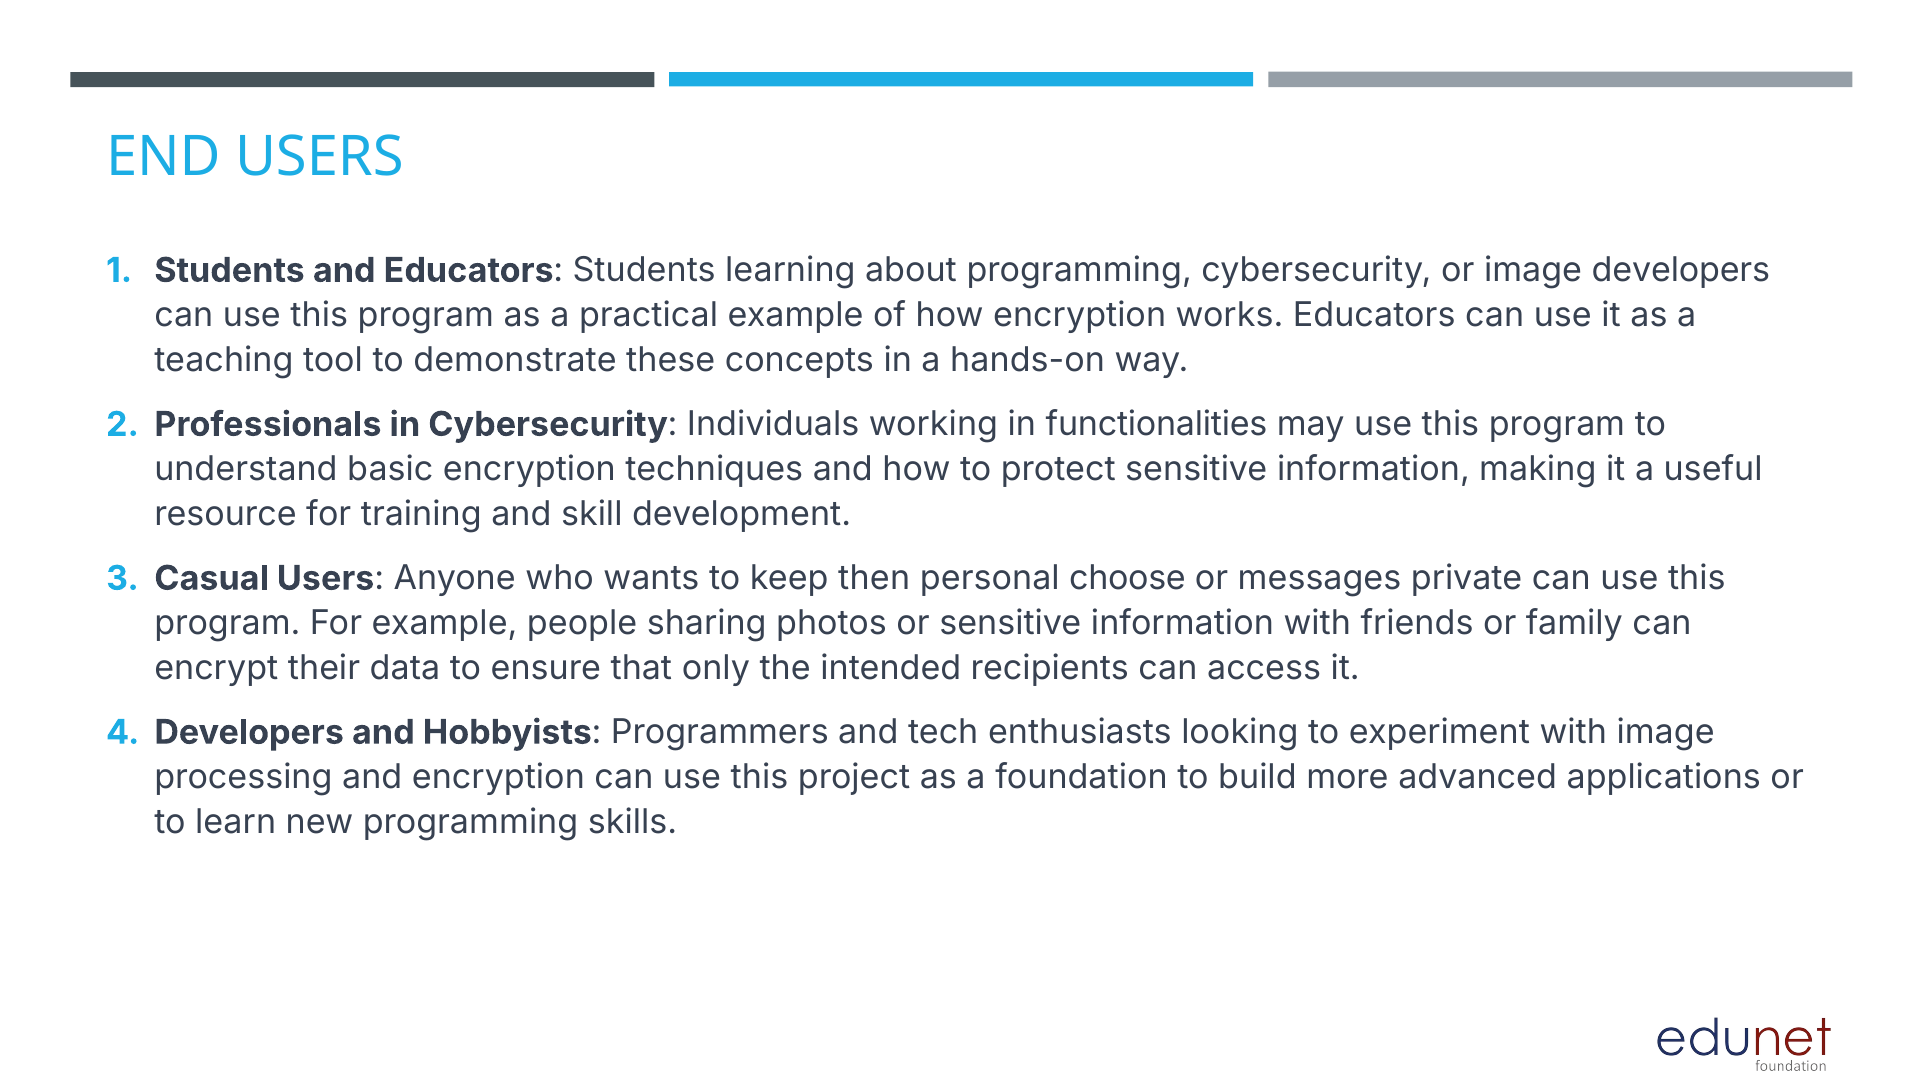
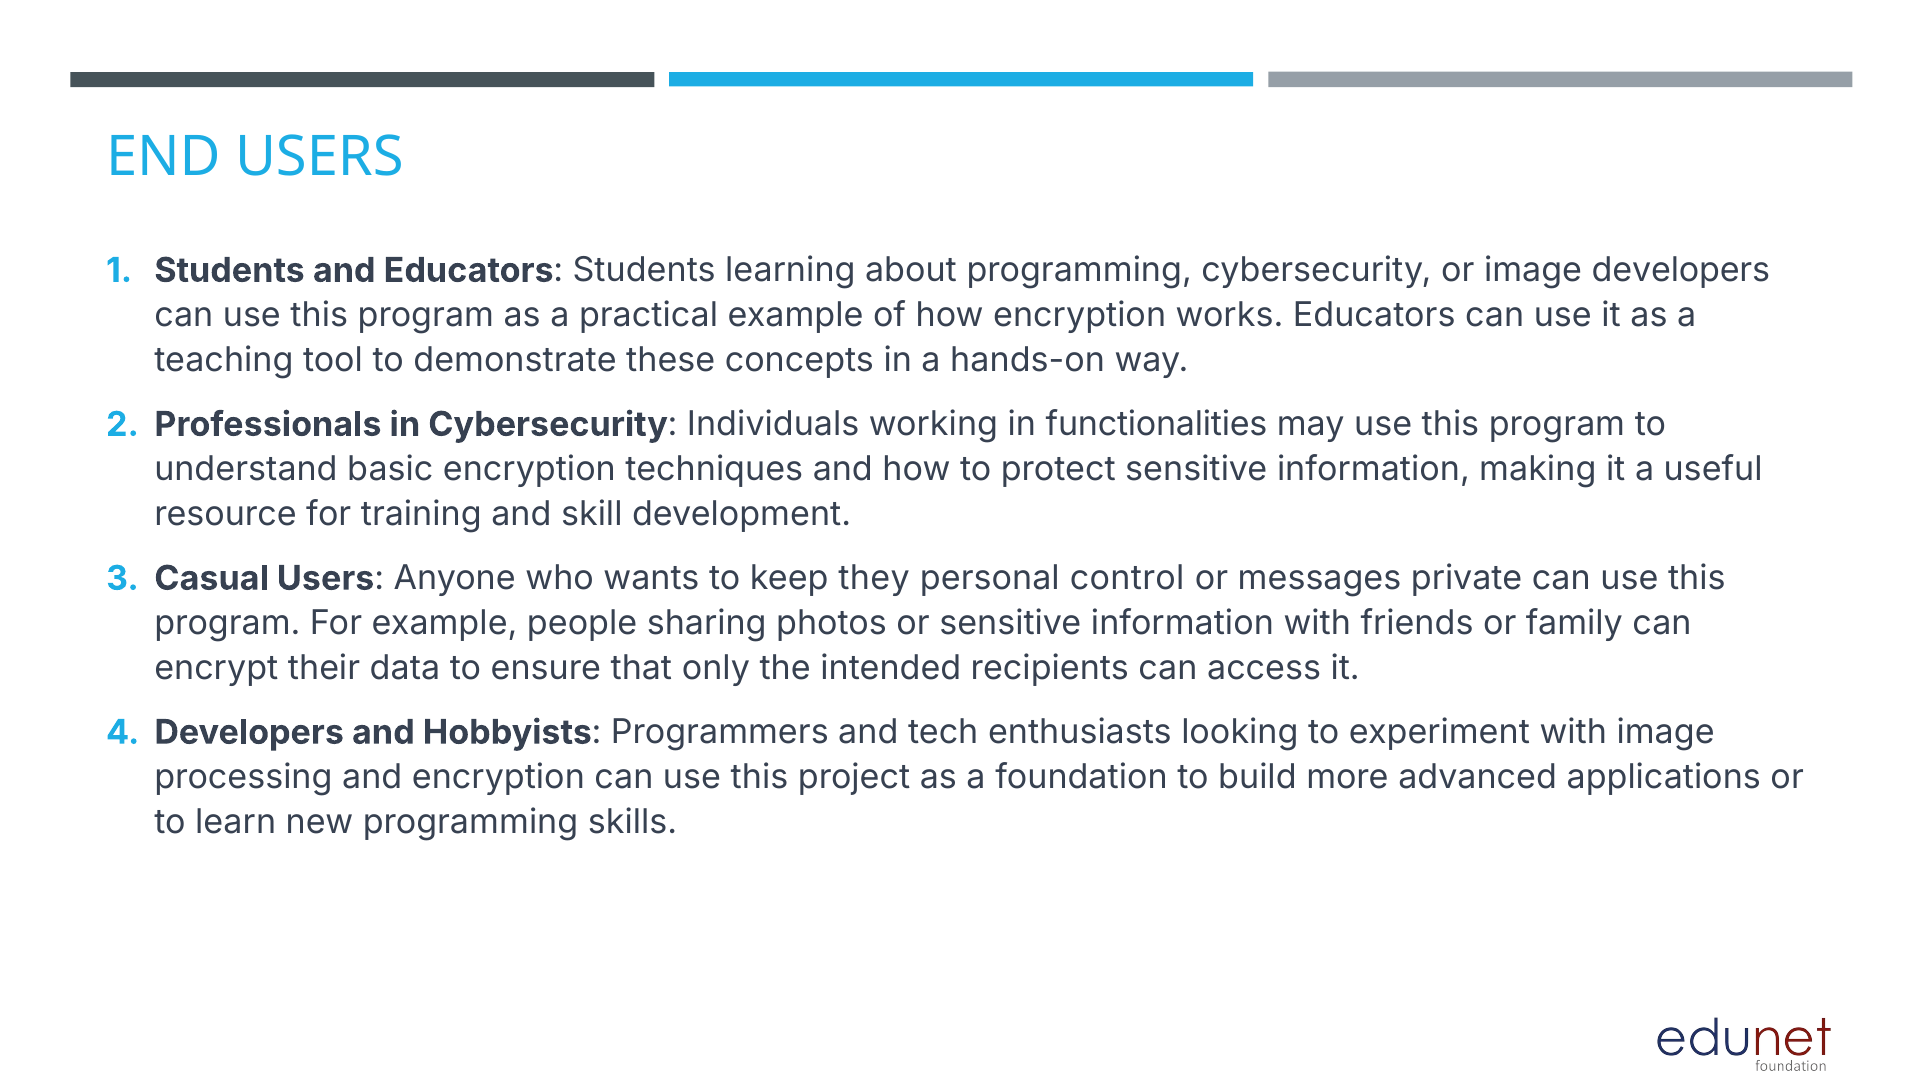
then: then -> they (874, 578)
choose: choose -> control (1127, 578)
